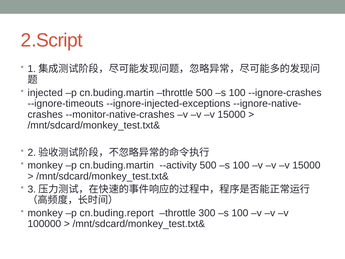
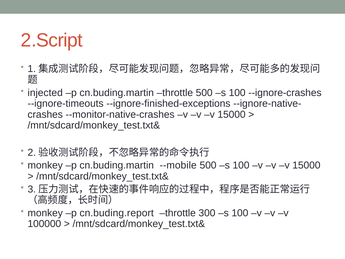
--ignore-injected-exceptions: --ignore-injected-exceptions -> --ignore-finished-exceptions (168, 104)
--activity: --activity -> --mobile (178, 165)
